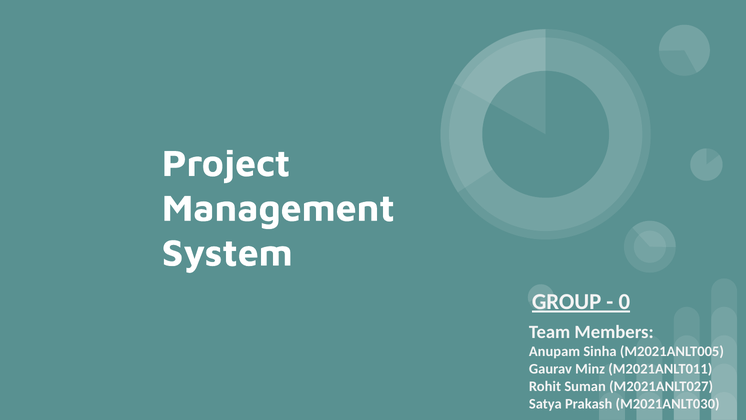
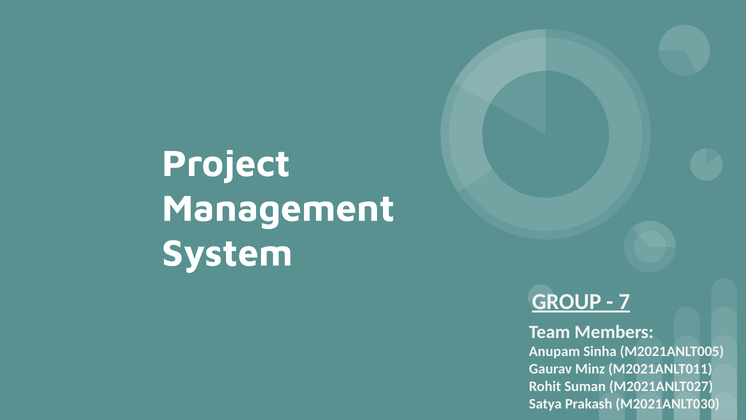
0: 0 -> 7 (624, 301)
